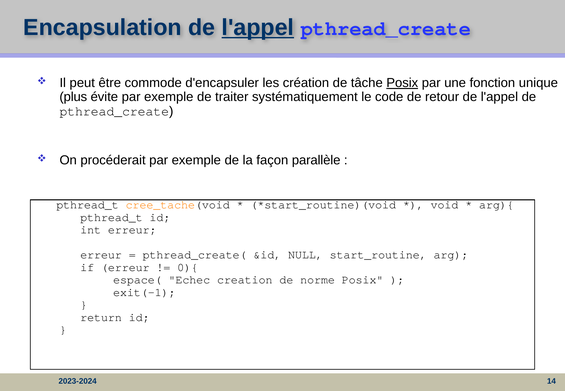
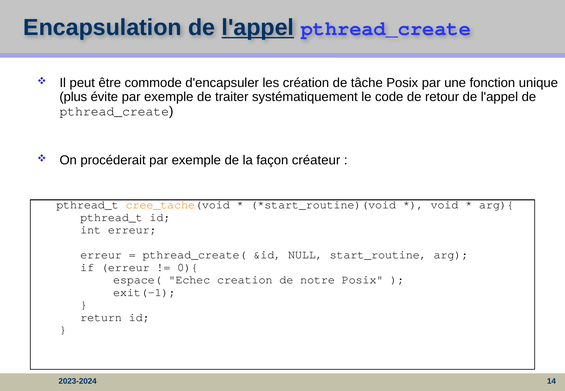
Posix underline: present -> none (402, 83)
parallèle: parallèle -> créateur (316, 160)
norme: norme -> notre (318, 280)
